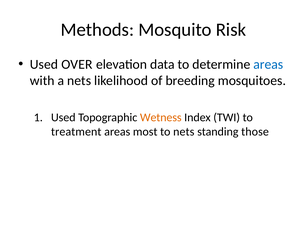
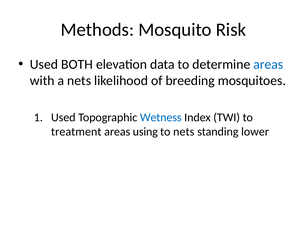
OVER: OVER -> BOTH (77, 64)
Wetness colour: orange -> blue (161, 118)
most: most -> using (145, 132)
those: those -> lower (255, 132)
